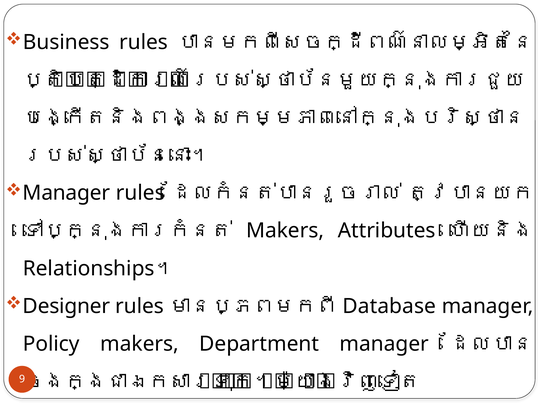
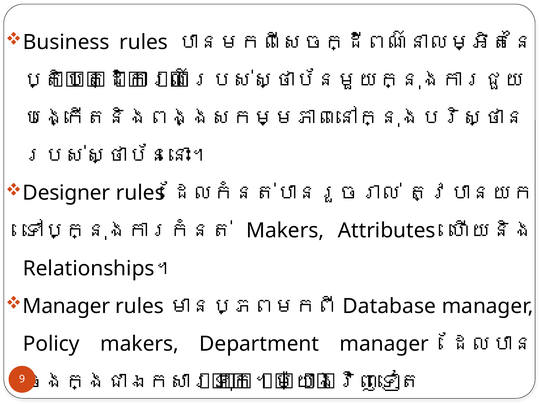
Manager: Manager -> Designer (66, 193)
Designer: Designer -> Manager (66, 306)
